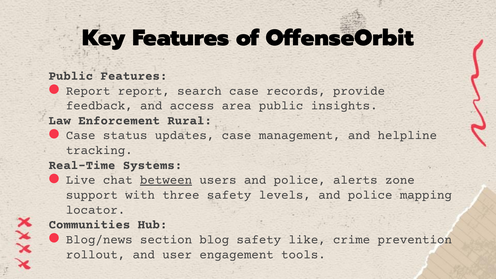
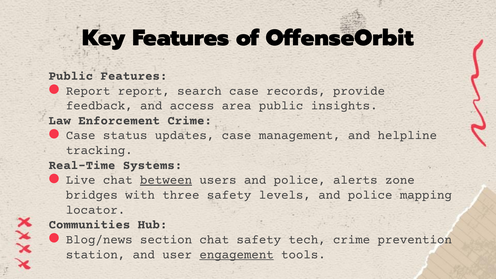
Enforcement Rural: Rural -> Crime (190, 120)
support: support -> bridges (92, 195)
section blog: blog -> chat (214, 239)
like: like -> tech (307, 239)
rollout: rollout -> station (96, 254)
engagement underline: none -> present (237, 254)
